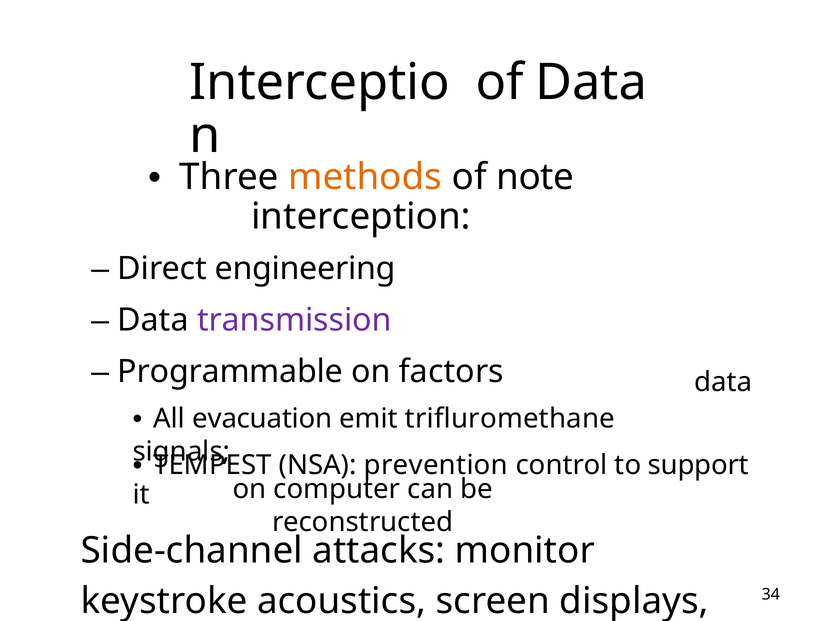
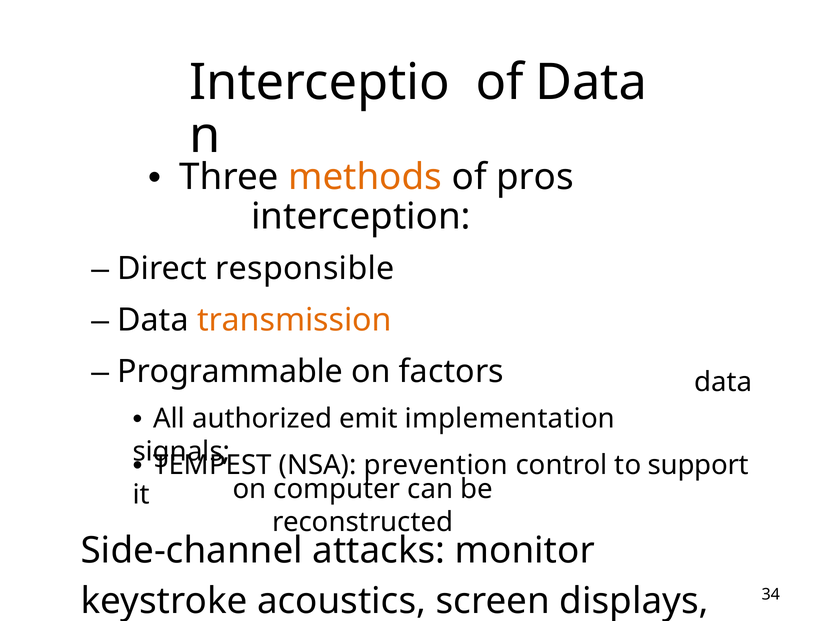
note: note -> pros (535, 177)
engineering: engineering -> responsible (305, 269)
transmission colour: purple -> orange (294, 321)
evacuation: evacuation -> authorized (262, 419)
trifluromethane: trifluromethane -> implementation (510, 419)
